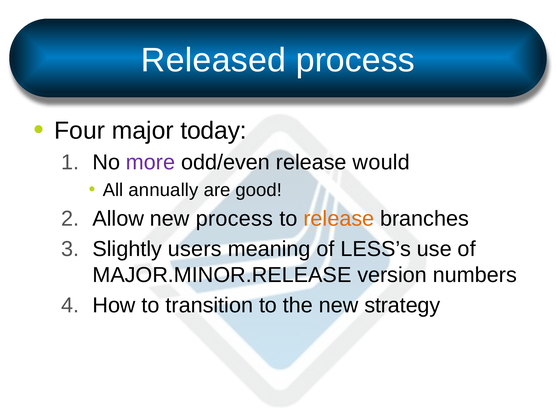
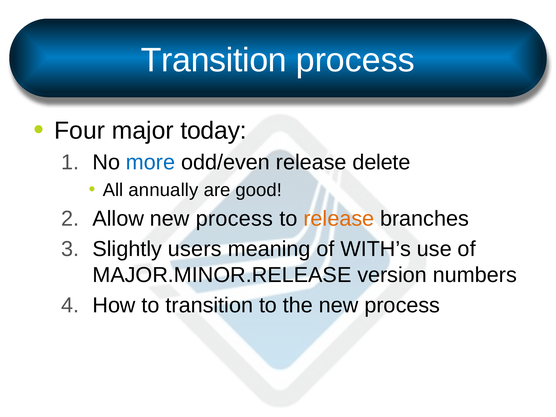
Released: Released -> Transition (214, 60)
more colour: purple -> blue (151, 162)
would: would -> delete (382, 162)
LESS’s: LESS’s -> WITH’s (376, 249)
the new strategy: strategy -> process (402, 305)
